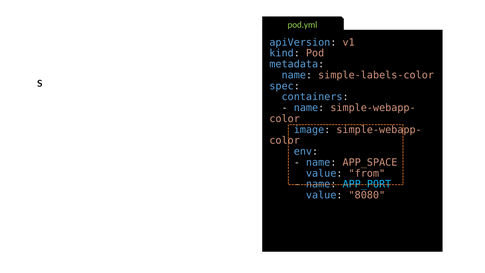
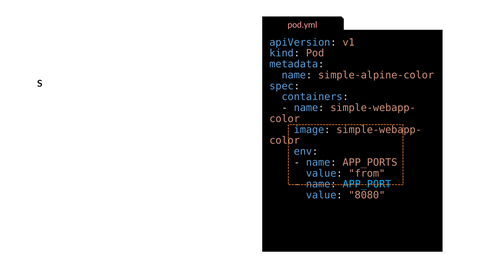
pod.yml colour: light green -> pink (302, 25)
simple-labels-color: simple-labels-color -> simple-alpine-color (376, 75)
APP_SPACE: APP_SPACE -> APP_PORTS (370, 162)
